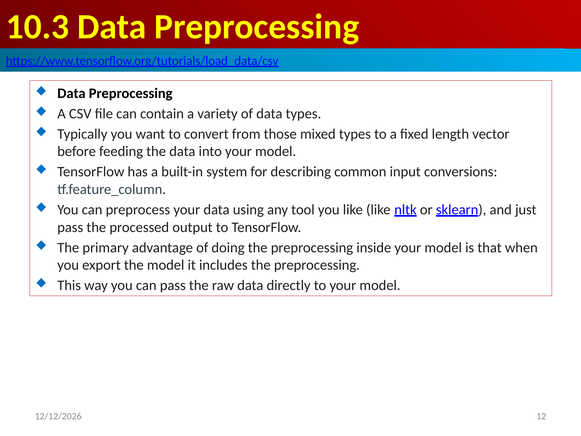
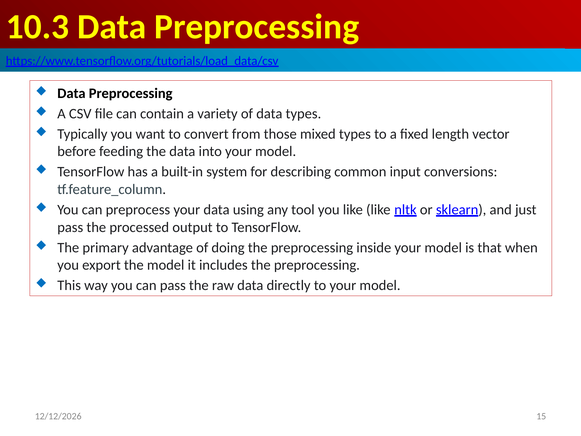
12: 12 -> 15 (541, 416)
